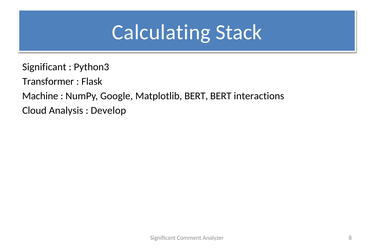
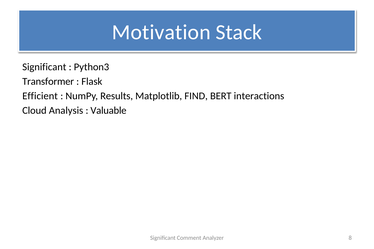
Calculating: Calculating -> Motivation (161, 32)
Machine: Machine -> Efficient (40, 96)
Google: Google -> Results (117, 96)
Matplotlib BERT: BERT -> FIND (196, 96)
Develop: Develop -> Valuable (108, 111)
